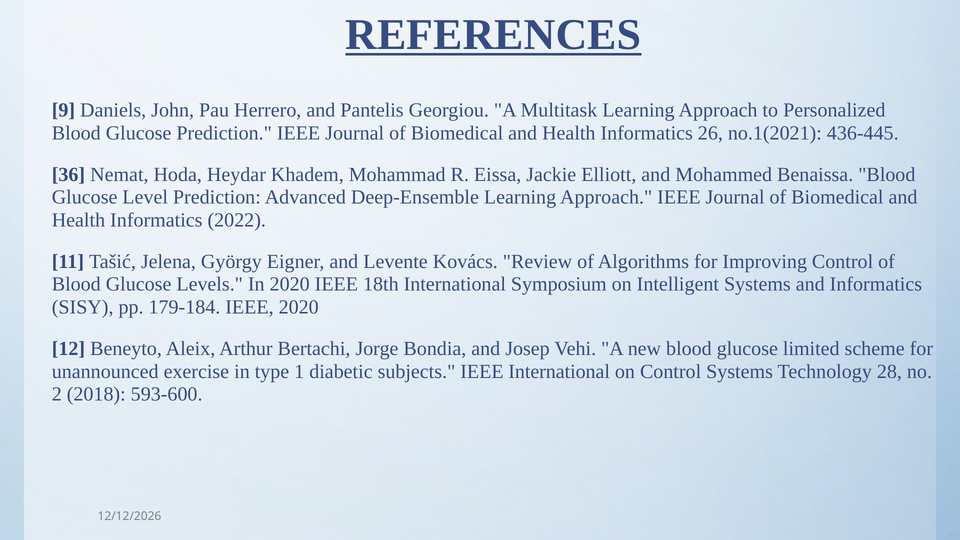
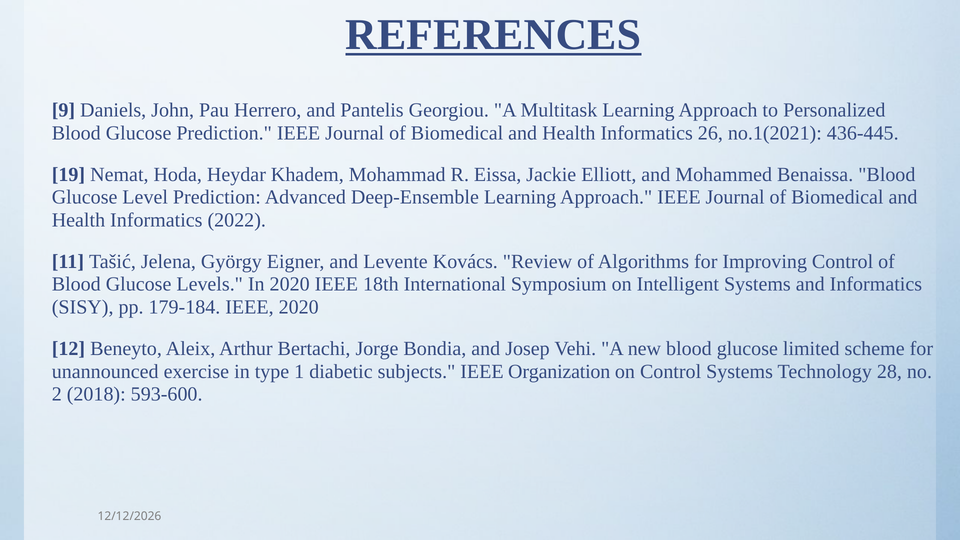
36: 36 -> 19 (68, 174)
IEEE International: International -> Organization (559, 372)
